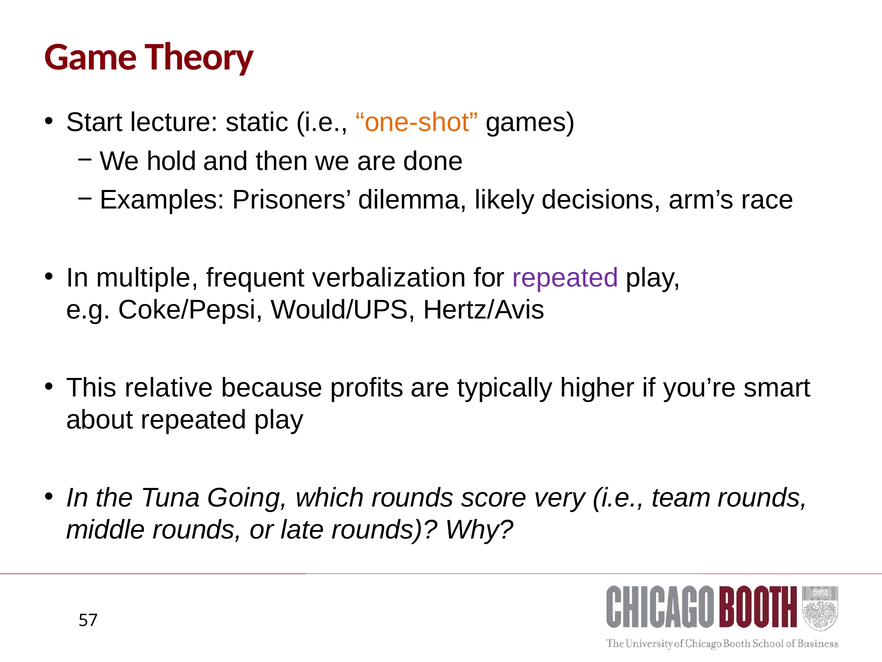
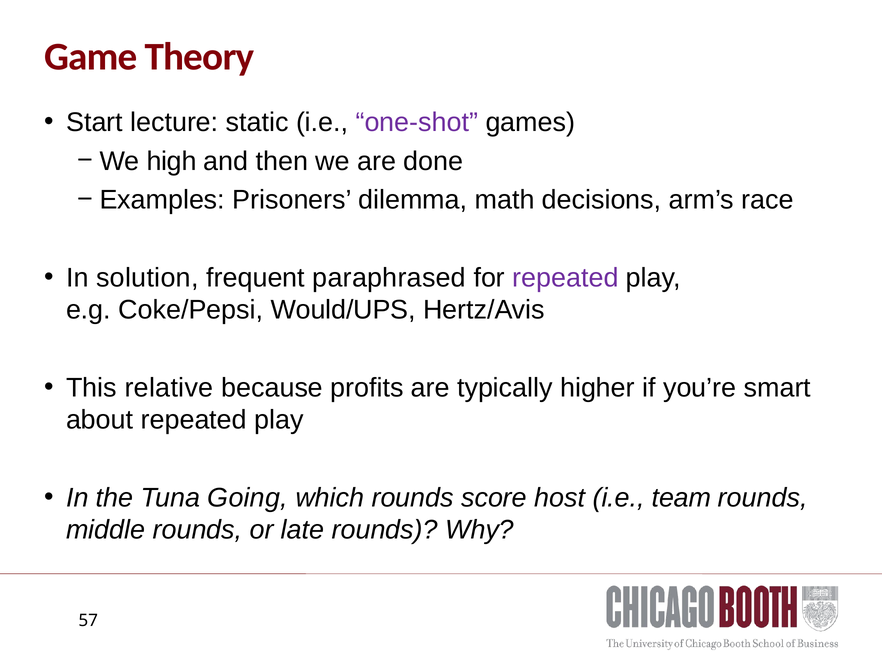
one-shot colour: orange -> purple (417, 122)
hold: hold -> high (172, 161)
likely: likely -> math (505, 200)
multiple: multiple -> solution (147, 278)
verbalization: verbalization -> paraphrased (389, 278)
very: very -> host (560, 497)
